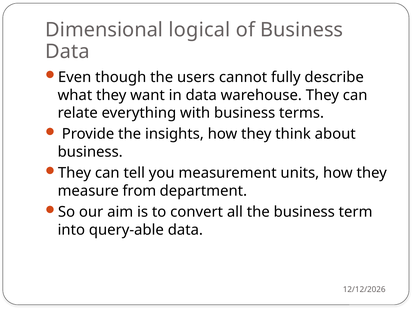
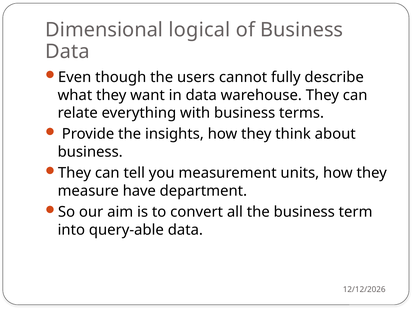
from: from -> have (139, 191)
